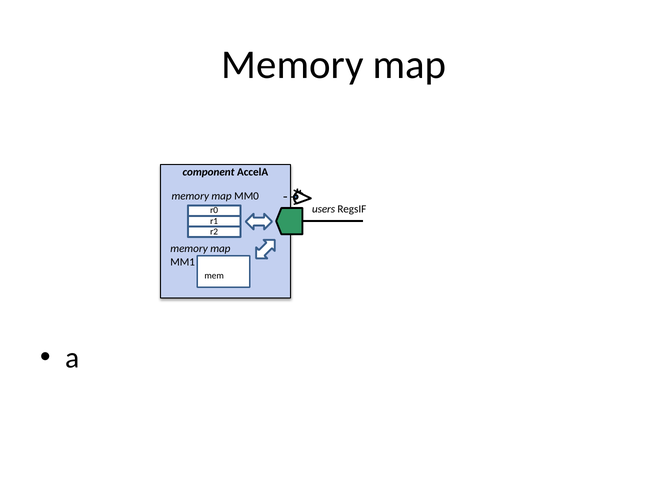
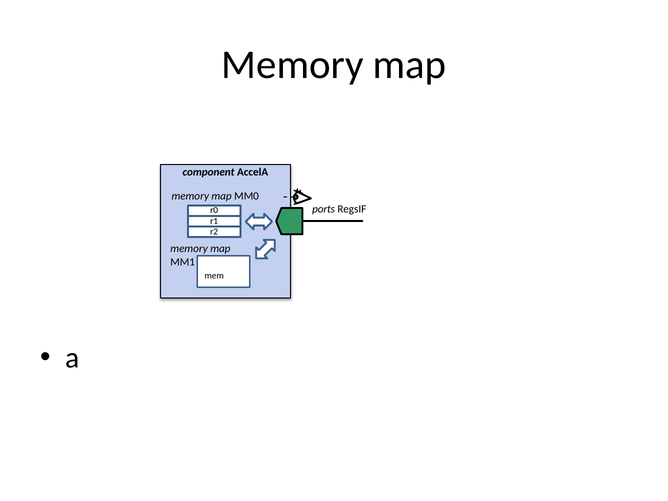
users: users -> ports (324, 209)
